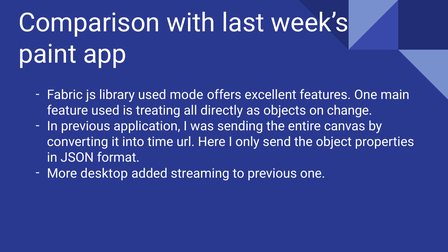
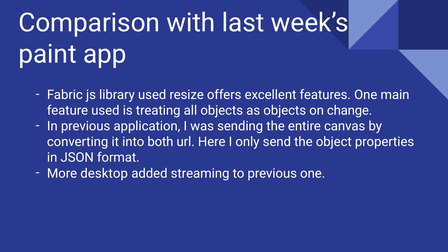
mode: mode -> resize (187, 95)
all directly: directly -> objects (222, 111)
time: time -> both (160, 142)
